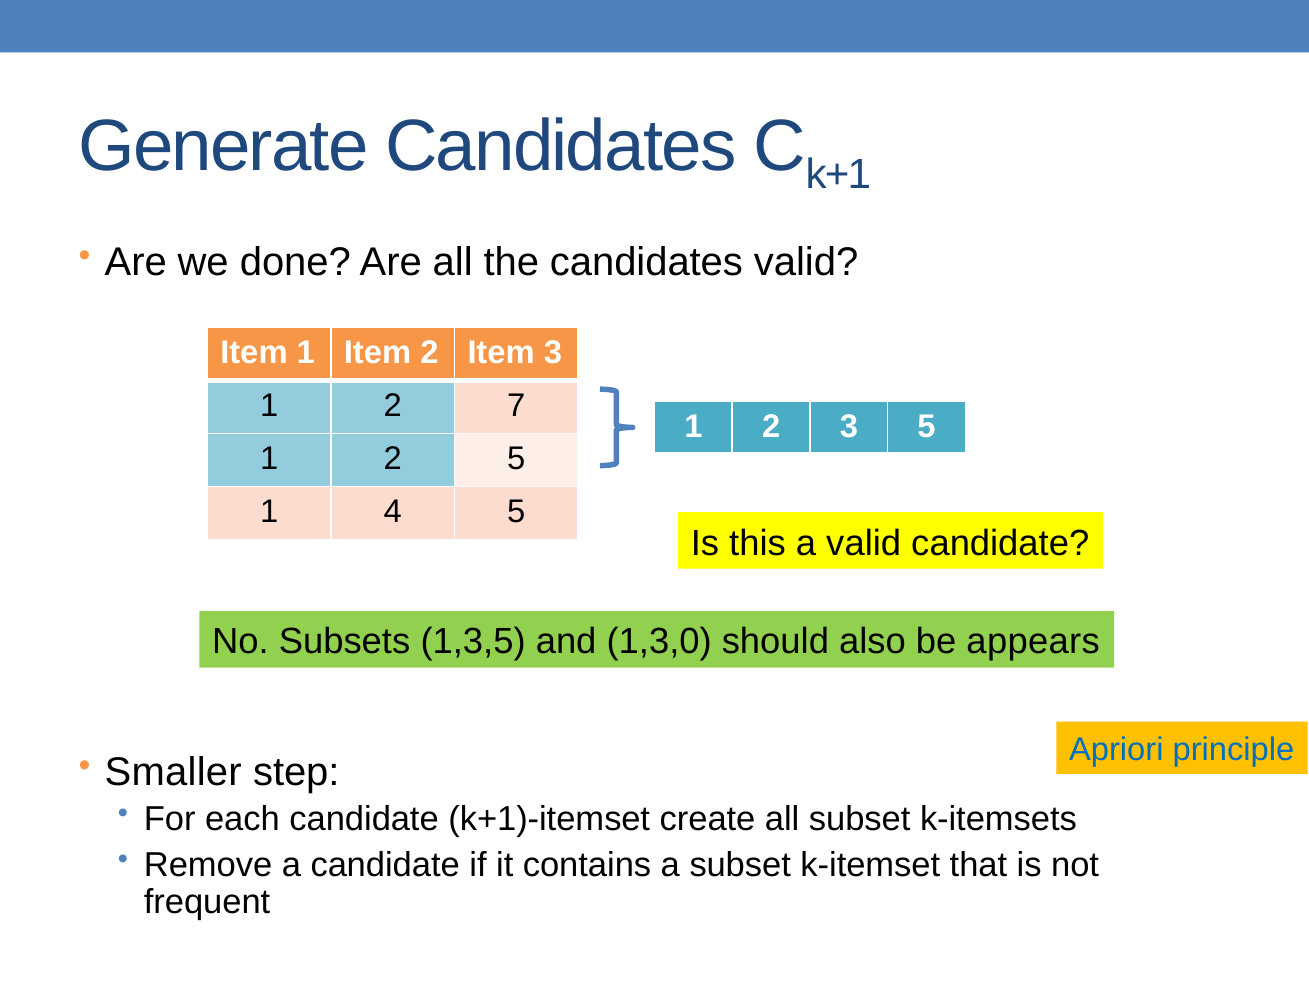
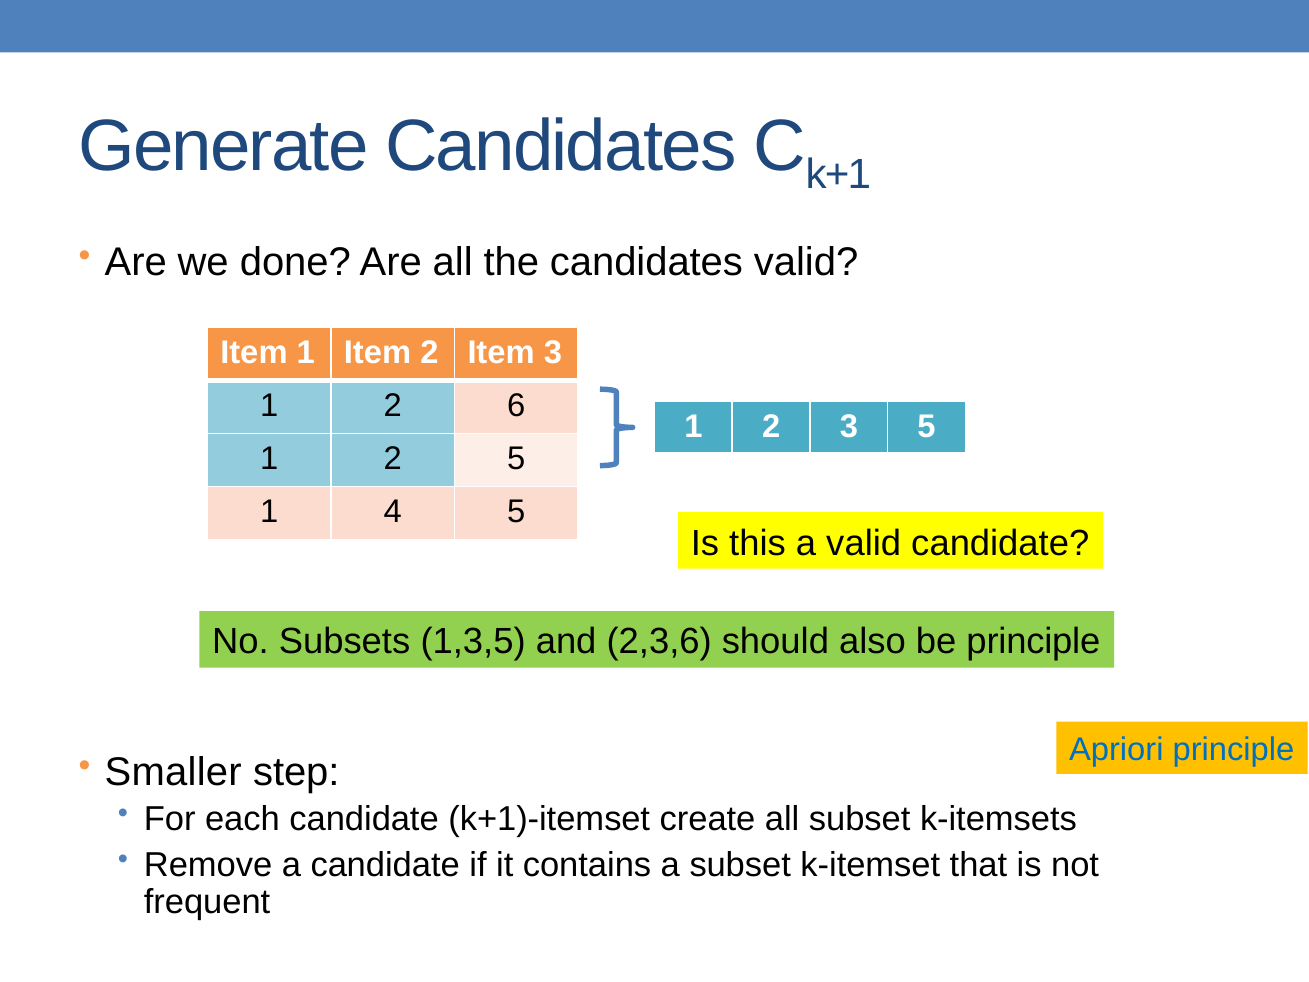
7: 7 -> 6 (516, 406)
1,3,0: 1,3,0 -> 2,3,6 (659, 642)
be appears: appears -> principle (1033, 642)
